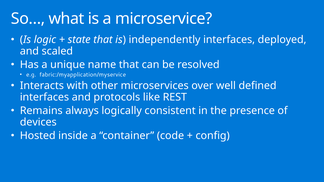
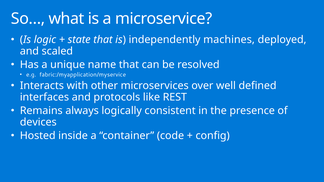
independently interfaces: interfaces -> machines (229, 40)
